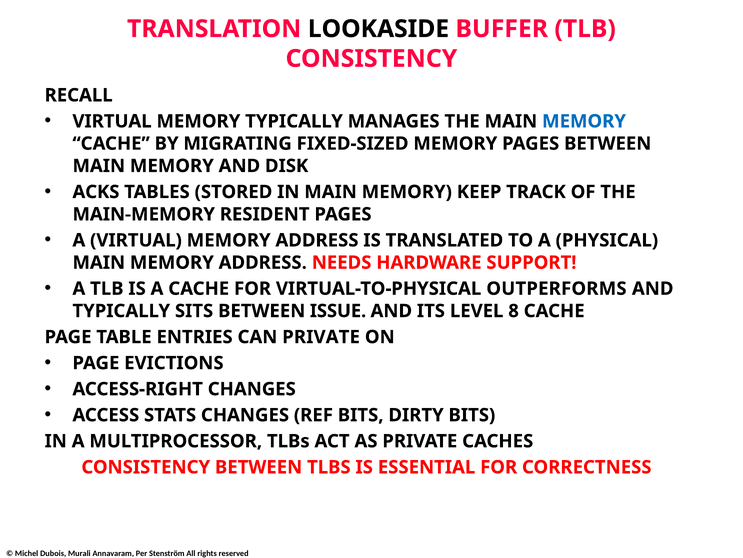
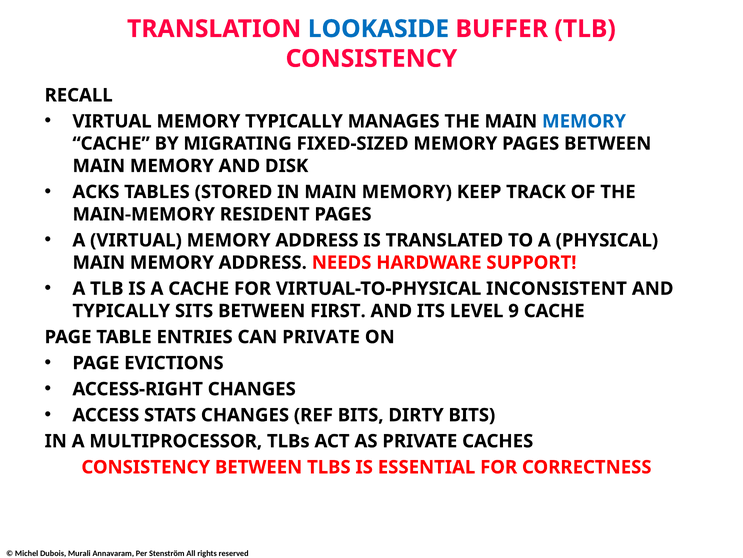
LOOKASIDE colour: black -> blue (378, 29)
OUTPERFORMS: OUTPERFORMS -> INCONSISTENT (556, 288)
ISSUE: ISSUE -> FIRST (338, 311)
8: 8 -> 9 (514, 311)
